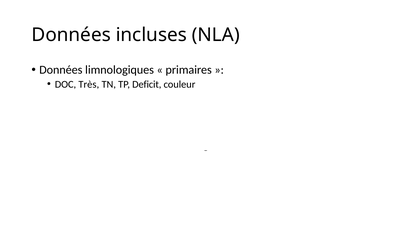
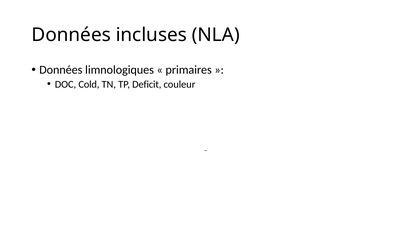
Très: Très -> Cold (89, 84)
